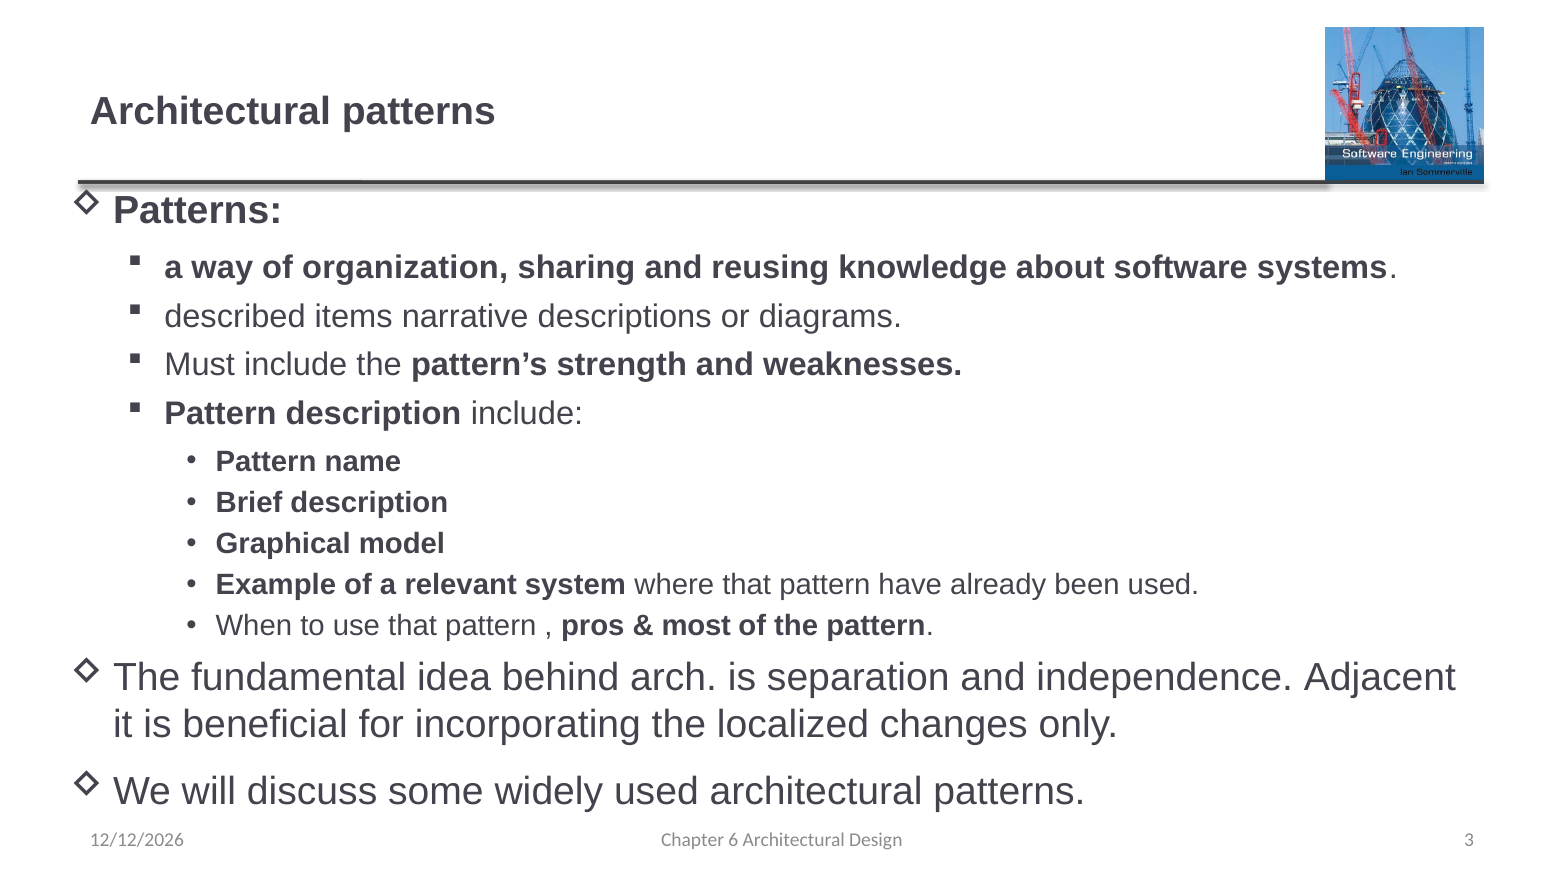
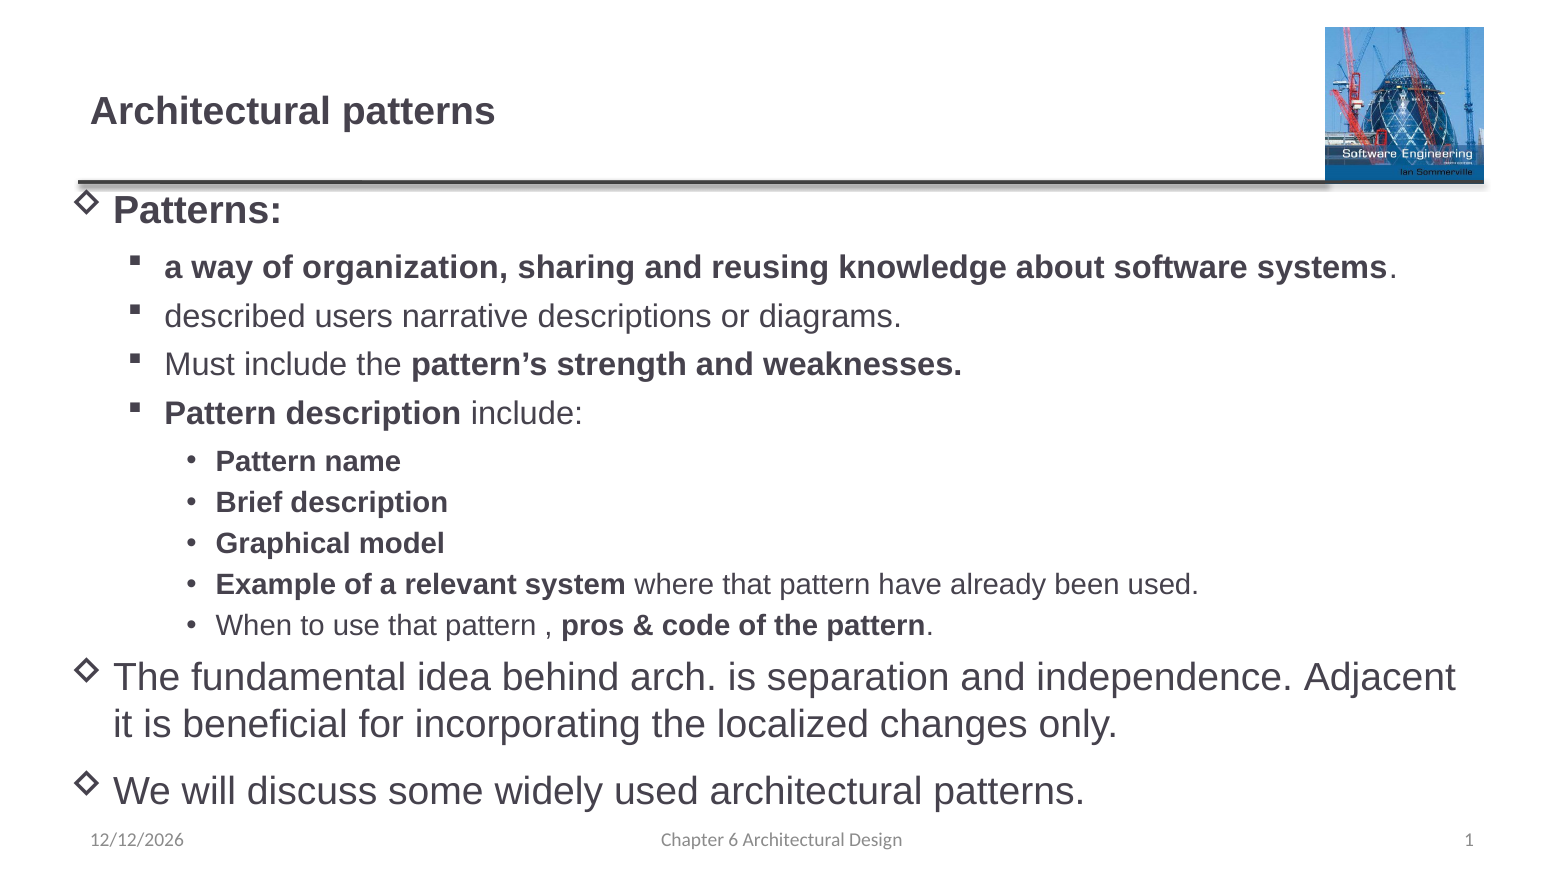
items: items -> users (354, 316)
most: most -> code (696, 626)
3: 3 -> 1 (1469, 840)
